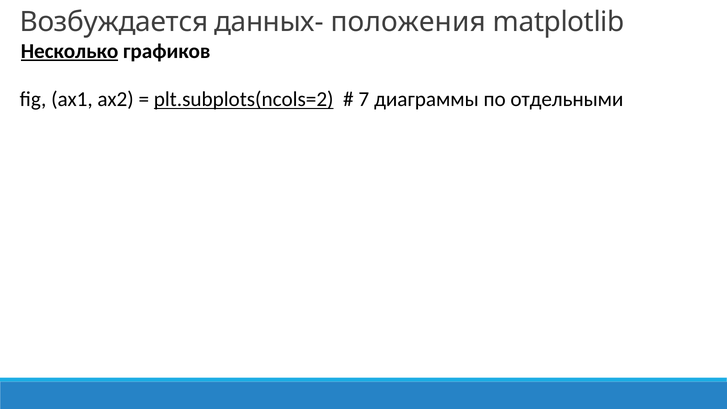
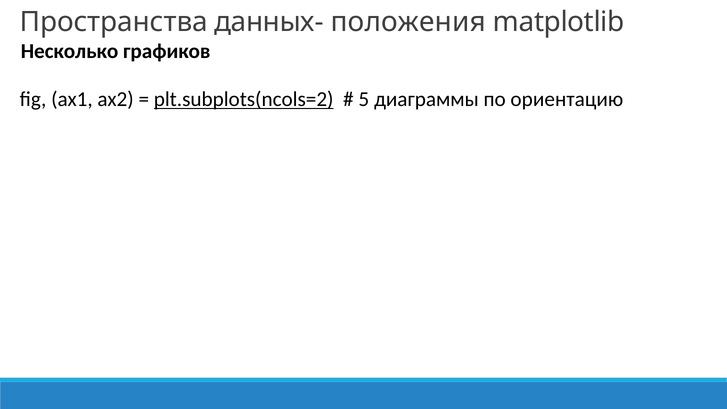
Возбуждается: Возбуждается -> Пространства (114, 22)
Несколько underline: present -> none (70, 51)
7: 7 -> 5 (364, 99)
отдельными: отдельными -> ориентацию (567, 99)
